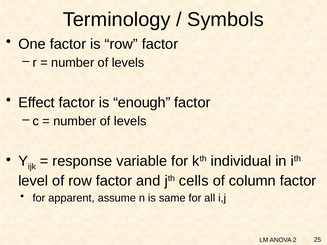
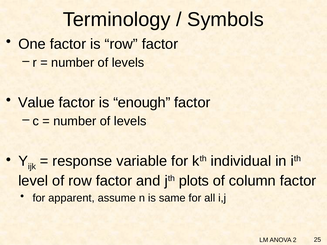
Effect: Effect -> Value (36, 103)
cells: cells -> plots (194, 181)
